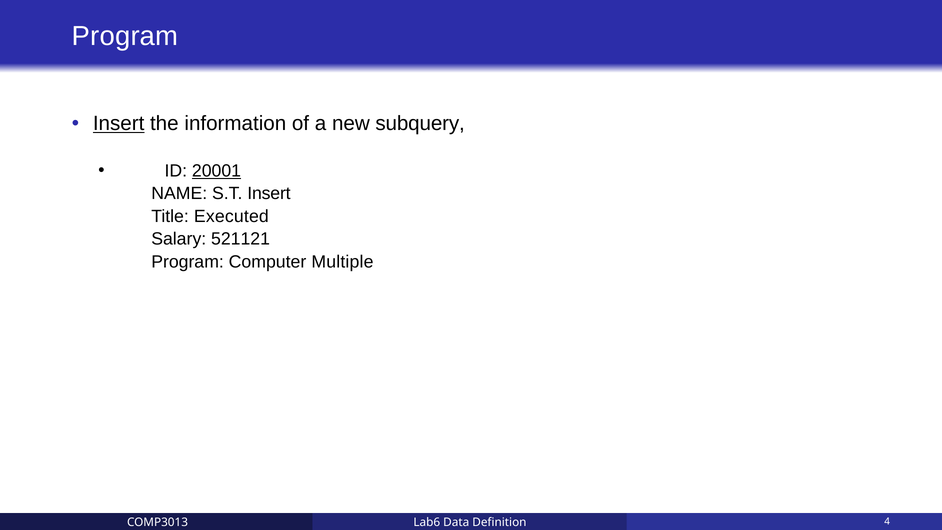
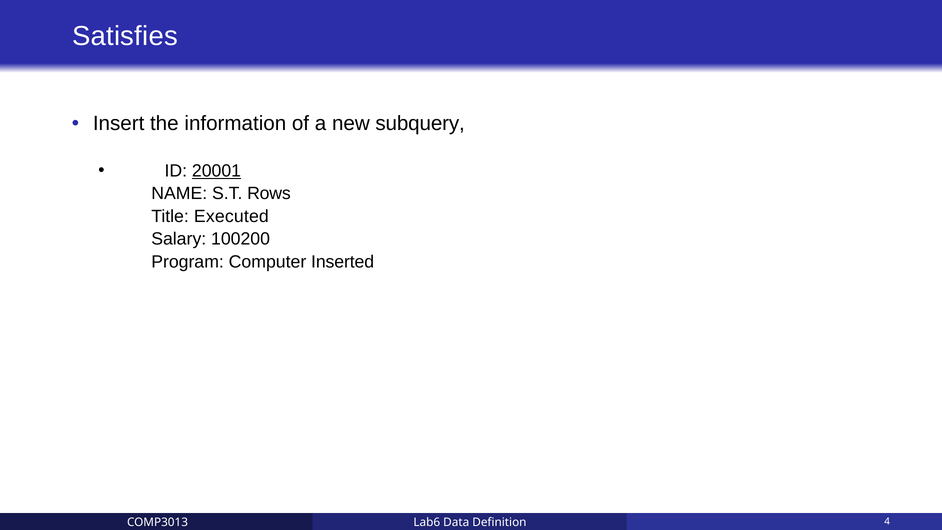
Program: Program -> Satisfies (125, 36)
Insert underline: present -> none (119, 124)
S.T Insert: Insert -> Rows (269, 193)
521121: 521121 -> 100200 (241, 239)
Multiple: Multiple -> Inserted (343, 262)
